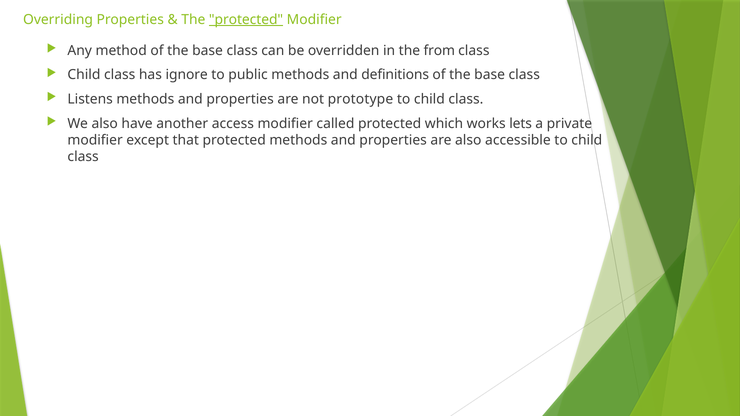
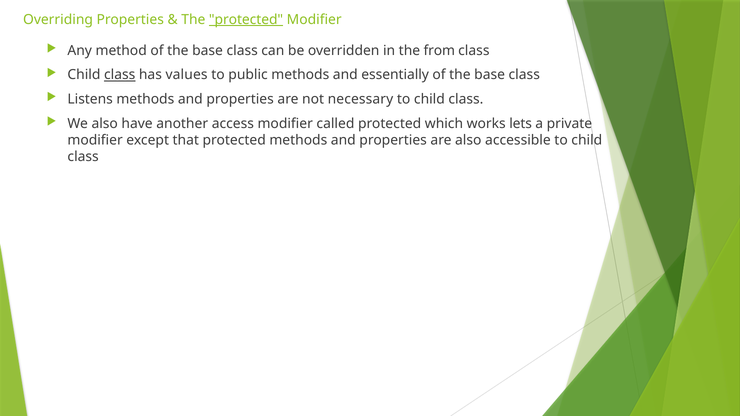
class underline: none -> present (120, 75)
ignore: ignore -> values (187, 75)
definitions: definitions -> essentially (395, 75)
prototype: prototype -> necessary (360, 99)
